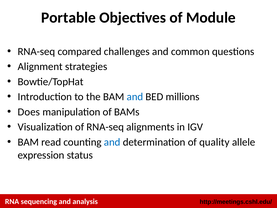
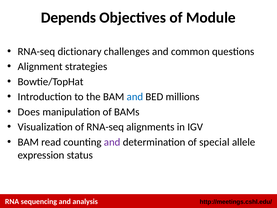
Portable: Portable -> Depends (69, 18)
compared: compared -> dictionary (80, 51)
and colour: blue -> purple (112, 142)
quality: quality -> special (214, 142)
